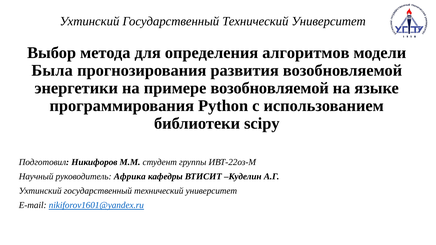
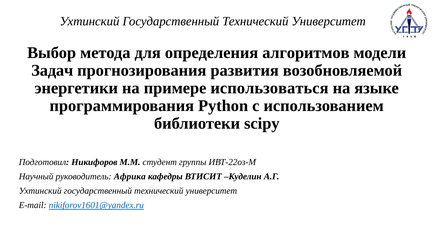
Была: Была -> Задач (52, 70)
примере возобновляемой: возобновляемой -> использоваться (269, 88)
